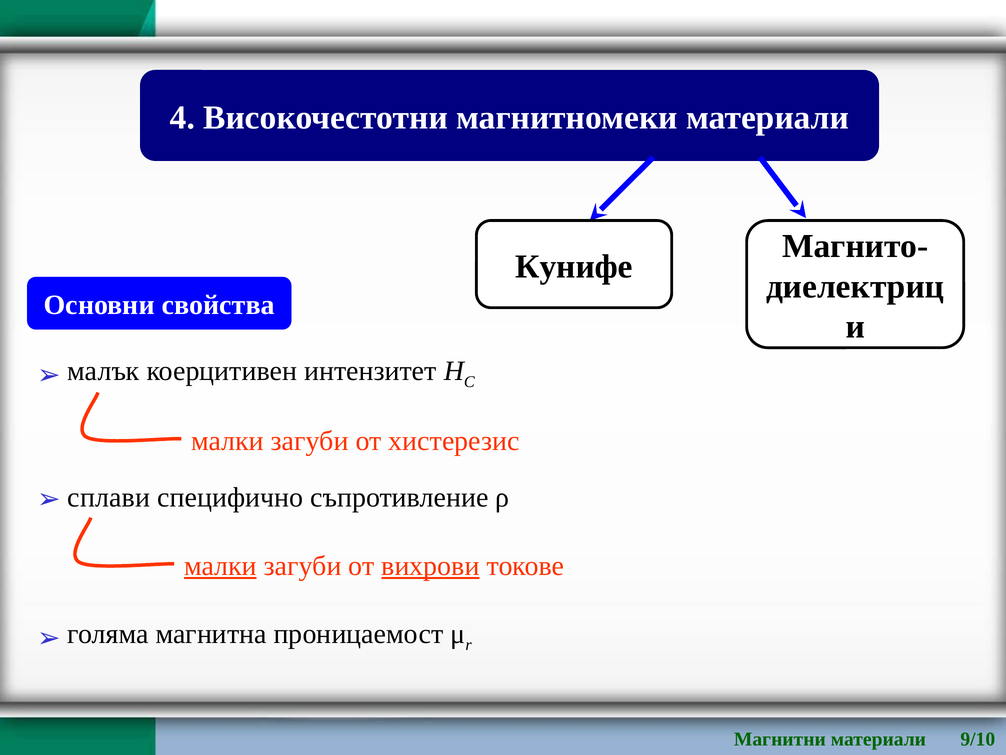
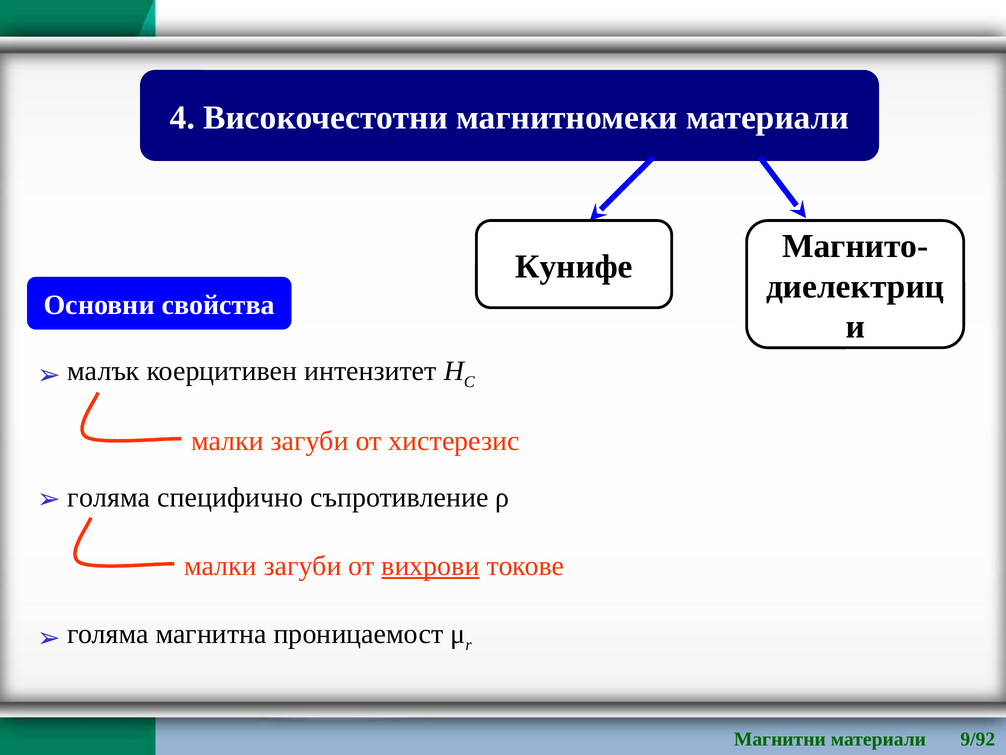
сплави: сплави -> голяма (109, 497)
малки underline: present -> none (220, 566)
9/10: 9/10 -> 9/92 (978, 739)
